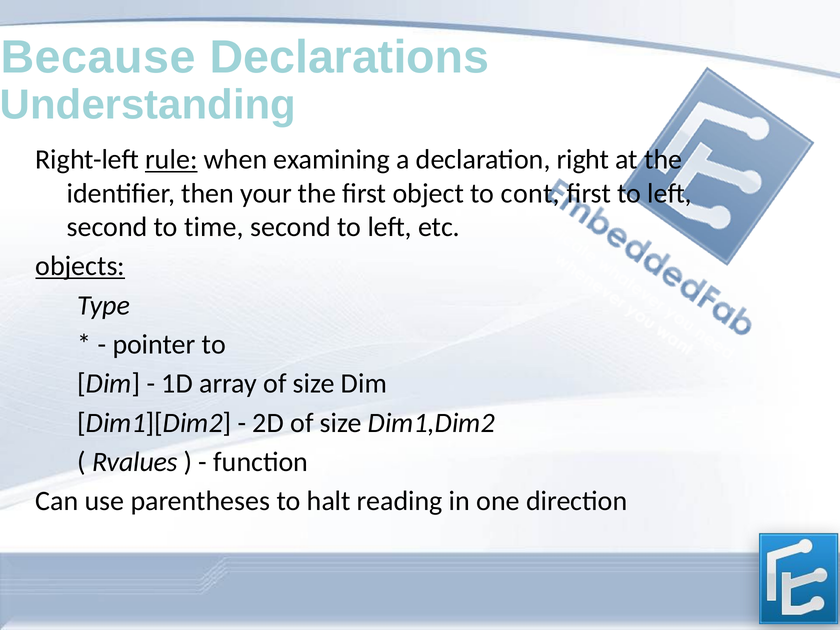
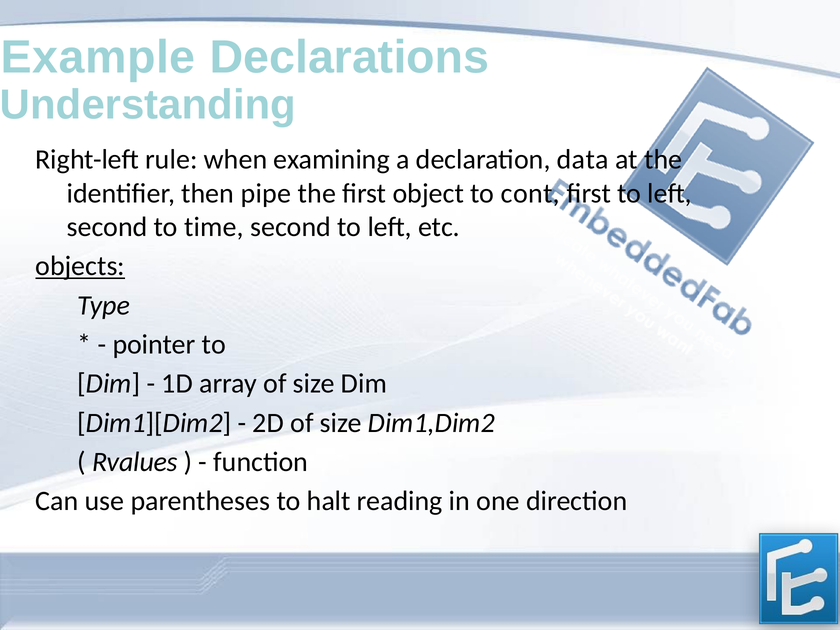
Because: Because -> Example (98, 57)
rule underline: present -> none (171, 160)
right: right -> data (583, 160)
your: your -> pipe (266, 193)
